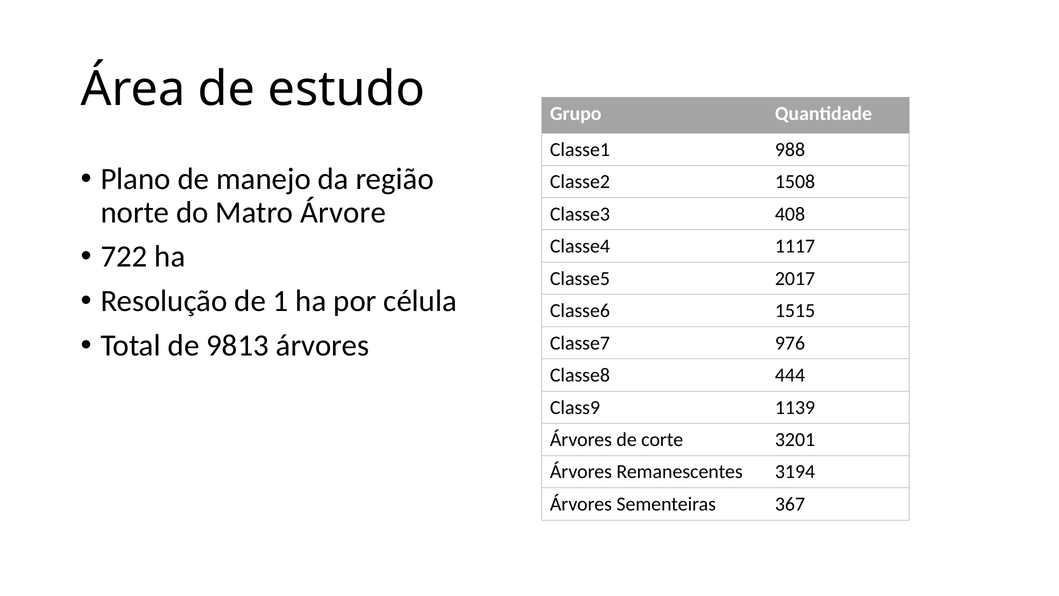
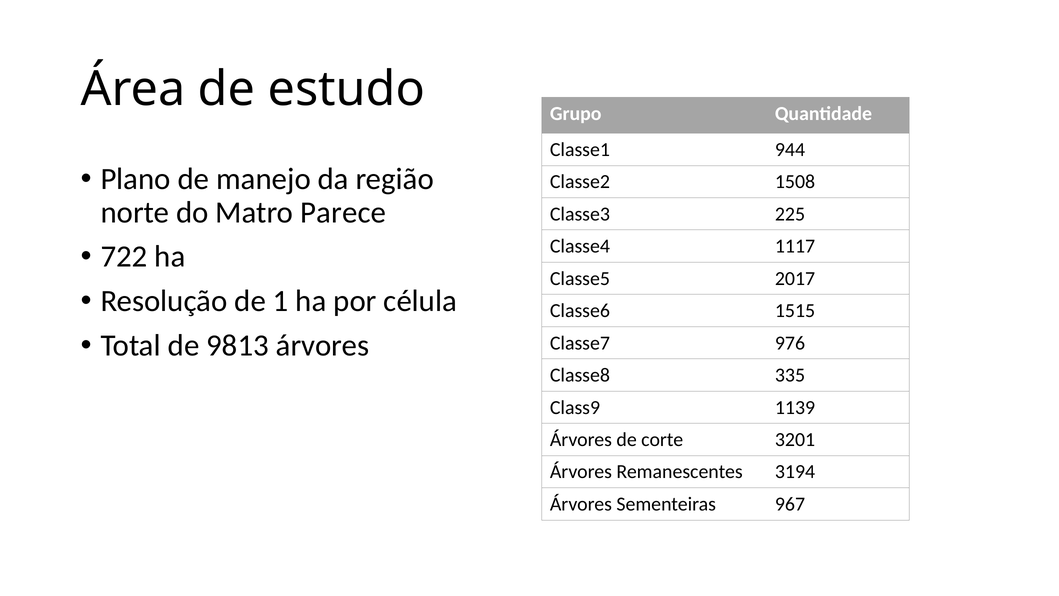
988: 988 -> 944 (790, 150)
Árvore: Árvore -> Parece (343, 212)
408: 408 -> 225 (790, 214)
444: 444 -> 335 (790, 375)
367: 367 -> 967 (790, 504)
